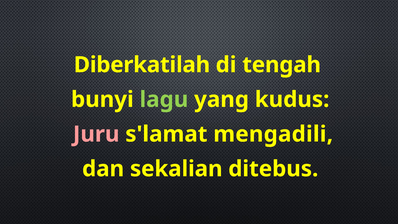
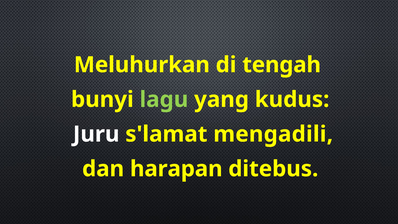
Diberkatilah: Diberkatilah -> Meluhurkan (142, 65)
Juru colour: pink -> white (96, 134)
sekalian: sekalian -> harapan (176, 169)
